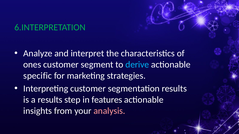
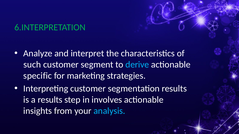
ones: ones -> such (32, 65)
features: features -> involves (107, 100)
analysis colour: pink -> light blue (109, 111)
